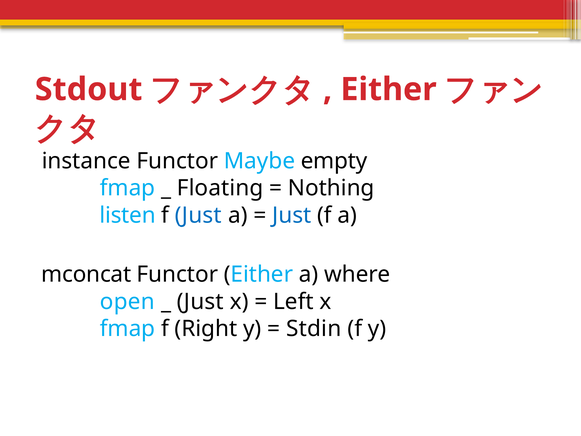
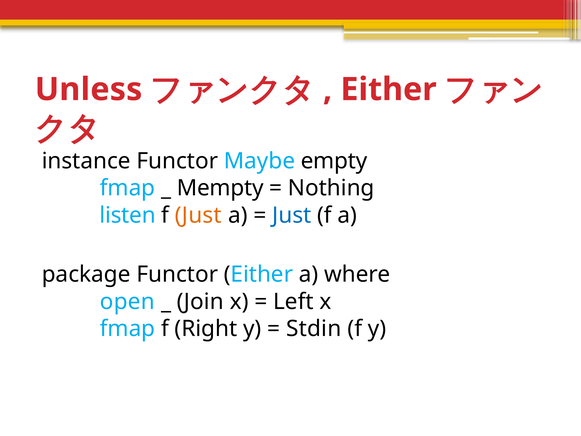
Stdout: Stdout -> Unless (89, 89)
Floating: Floating -> Mempty (220, 188)
Just colour: blue -> orange (198, 215)
mconcat: mconcat -> package (86, 274)
Just: Just -> Join (200, 301)
